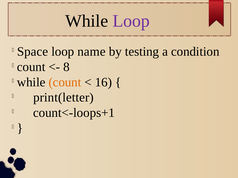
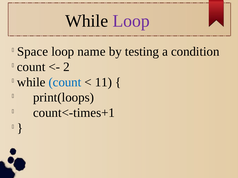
8: 8 -> 2 (66, 67)
count colour: orange -> blue (65, 82)
16: 16 -> 11 (103, 82)
print(letter: print(letter -> print(loops (63, 98)
count<-loops+1: count<-loops+1 -> count<-times+1 (74, 113)
